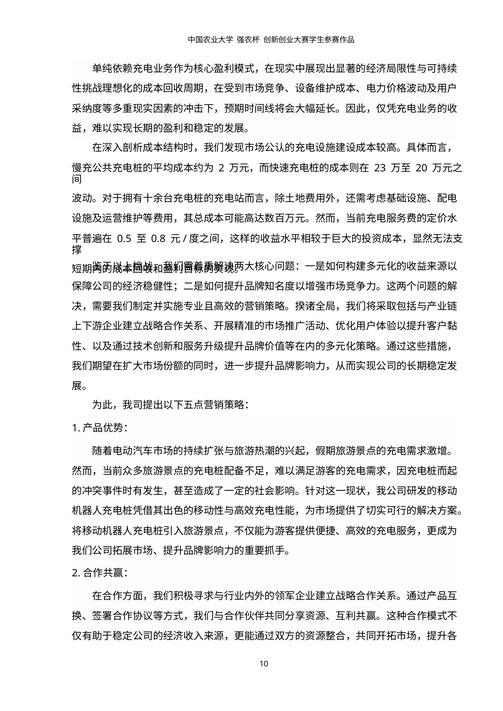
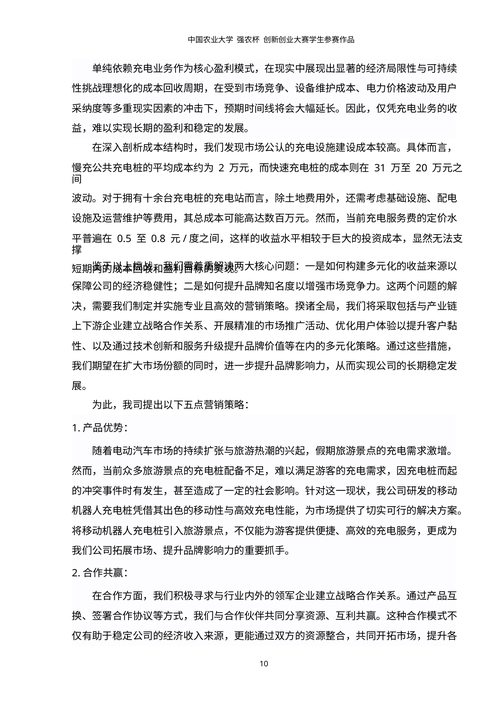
23: 23 -> 31 (380, 168)
